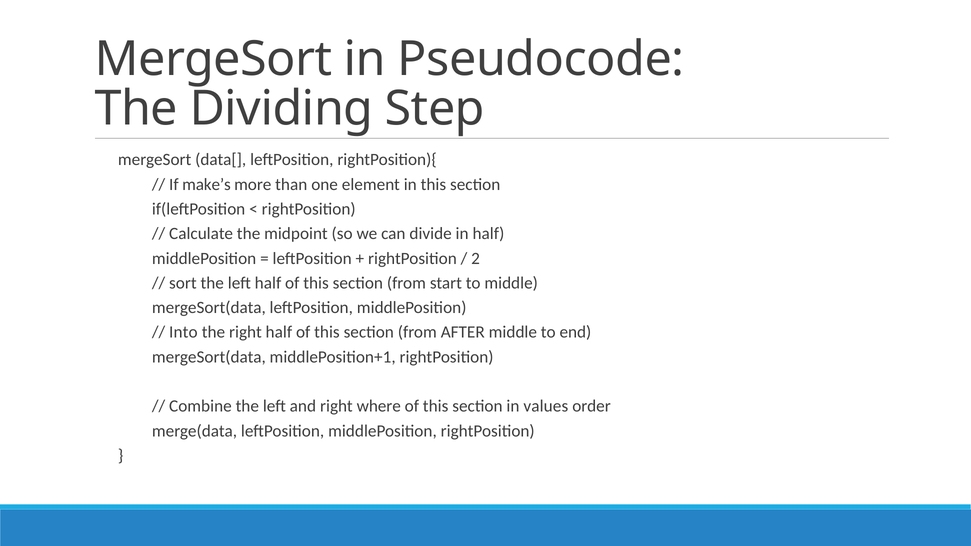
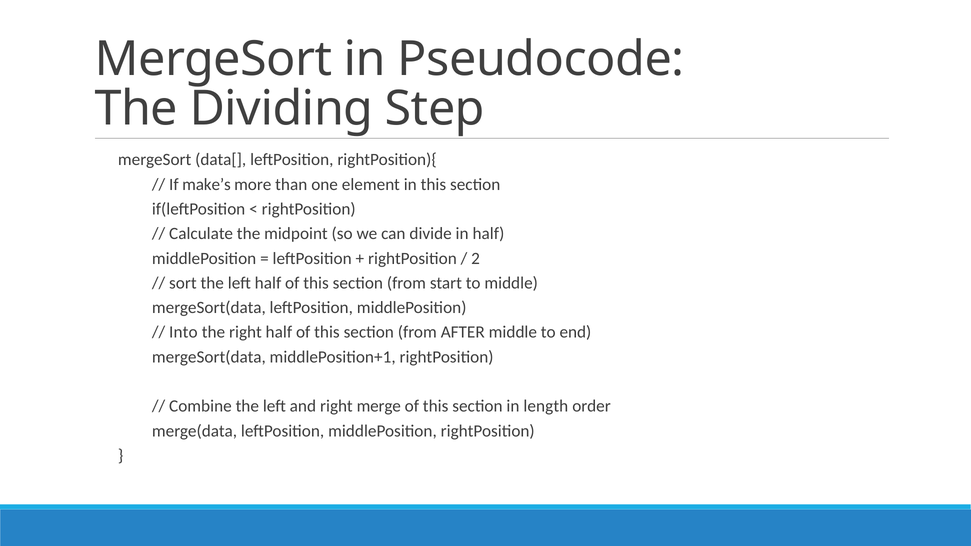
where: where -> merge (379, 406)
values: values -> length (546, 406)
